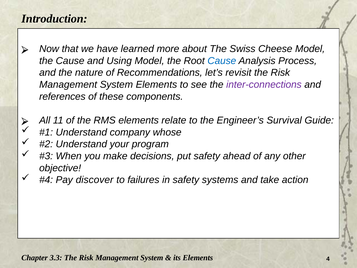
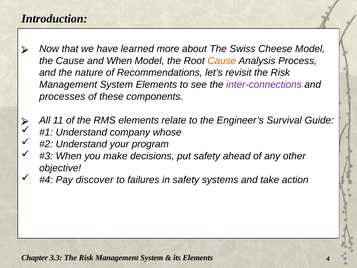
and Using: Using -> When (119, 61)
Cause colour: blue -> orange (222, 61)
references: references -> processes (62, 96)
